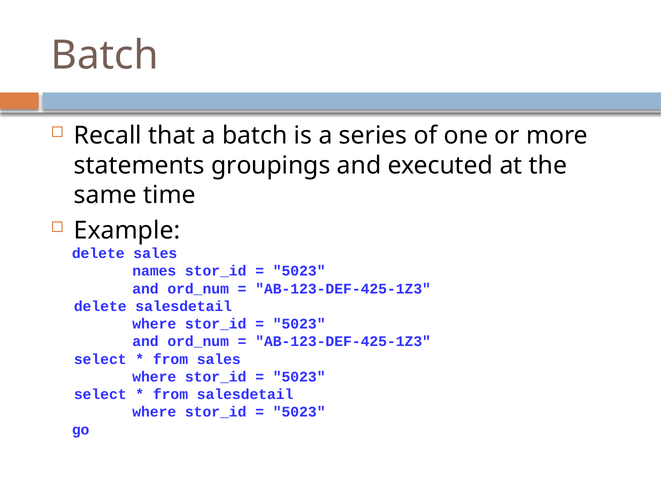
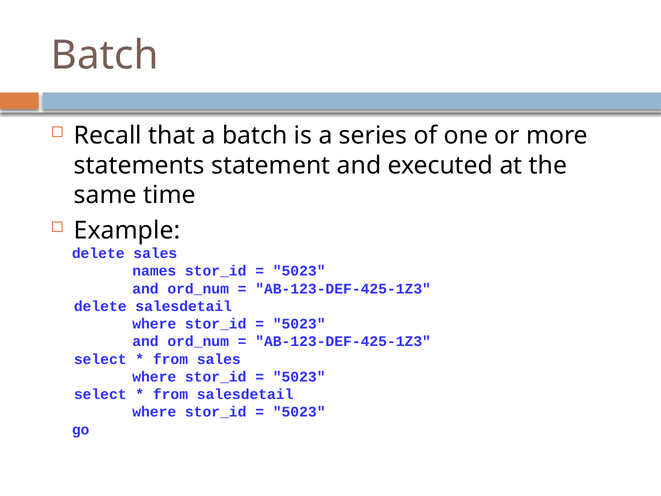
groupings: groupings -> statement (271, 165)
